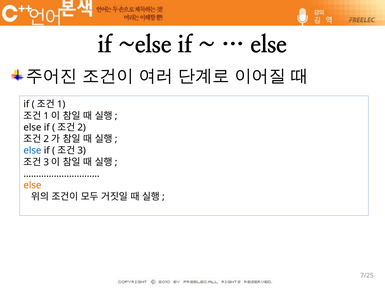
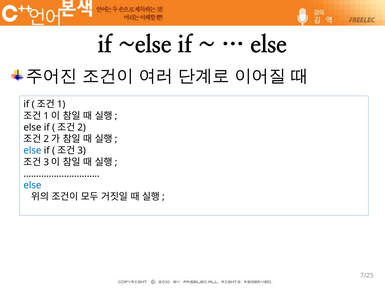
else colour: orange -> blue (32, 185)
